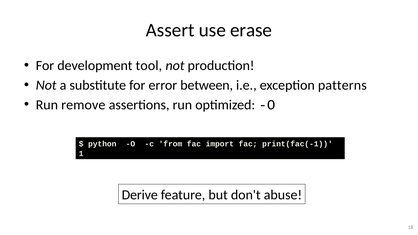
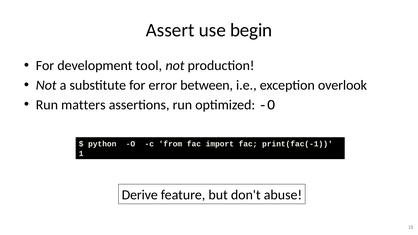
erase: erase -> begin (251, 30)
patterns: patterns -> overlook (342, 85)
remove: remove -> matters (83, 105)
